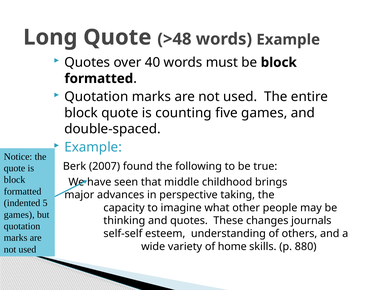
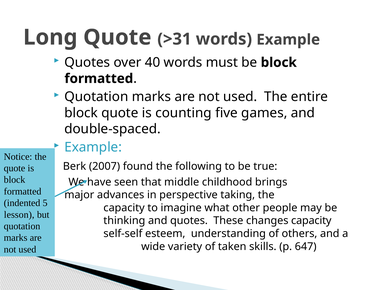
>48: >48 -> >31 (174, 39)
games: games -> lesson (19, 215)
changes journals: journals -> capacity (311, 221)
home: home -> taken (232, 247)
880: 880 -> 647 (306, 247)
